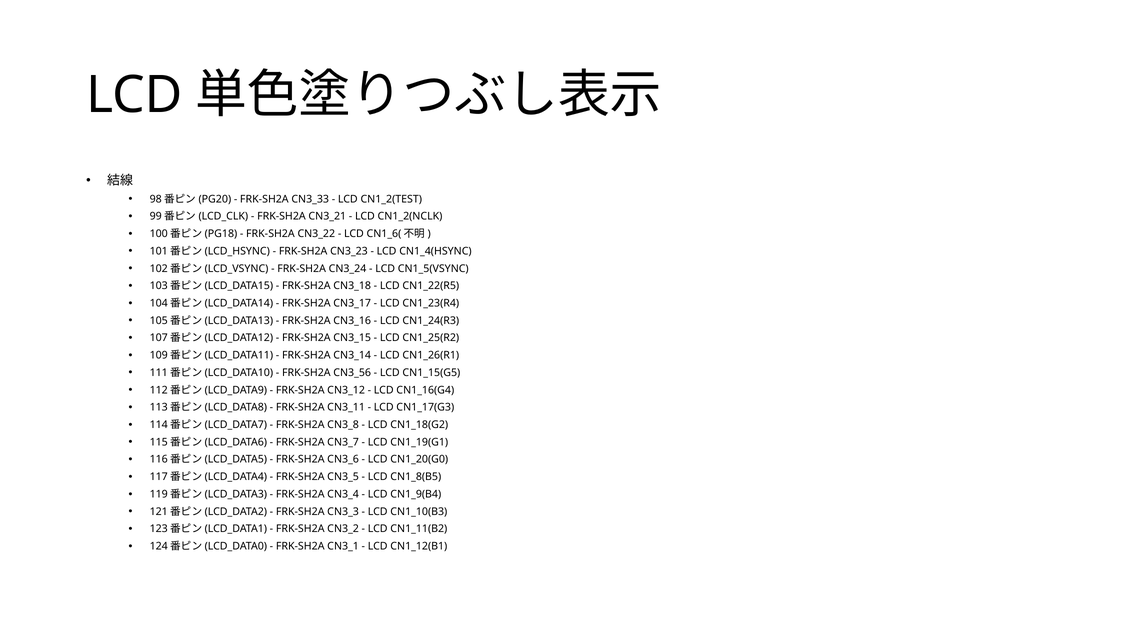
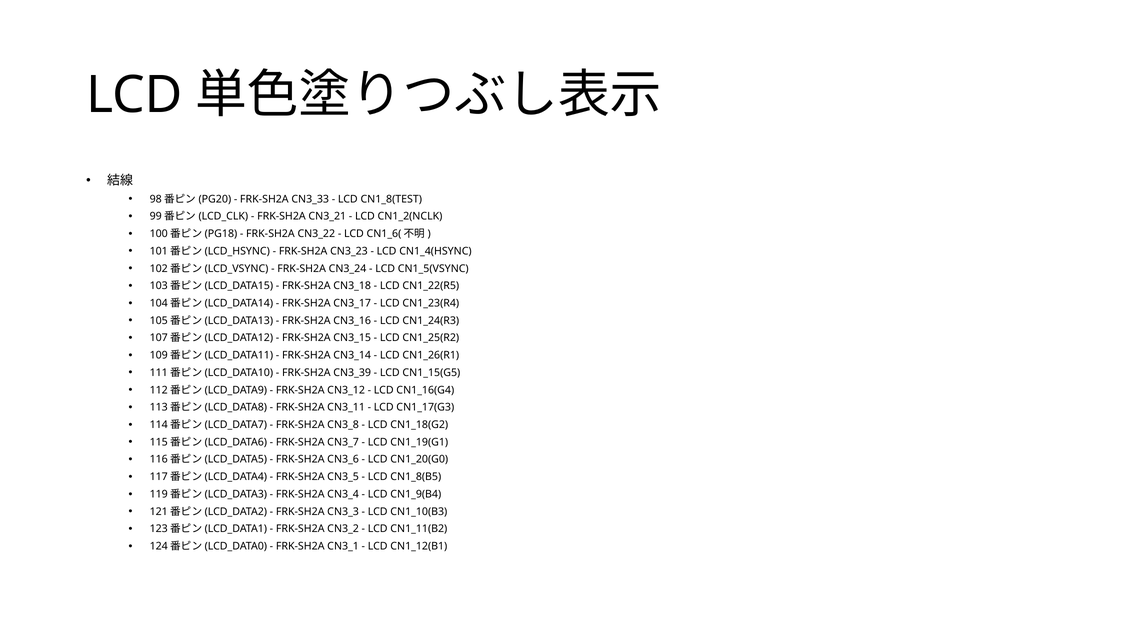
CN1_2(TEST: CN1_2(TEST -> CN1_8(TEST (391, 199)
CN3_56: CN3_56 -> CN3_39 (352, 372)
